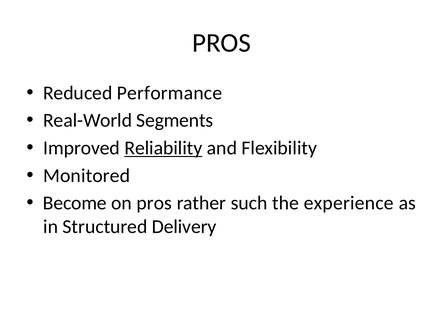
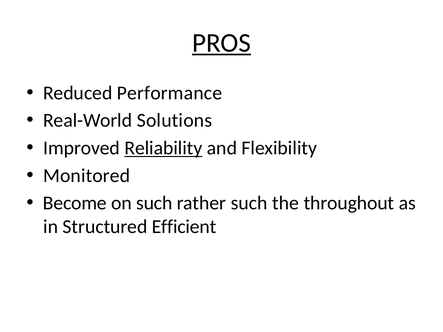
PROS underline: none -> present (222, 43)
Segments: Segments -> Solutions (174, 121)
on pros: pros -> such (154, 203)
experience: experience -> throughout (349, 203)
Delivery: Delivery -> Efficient (184, 227)
